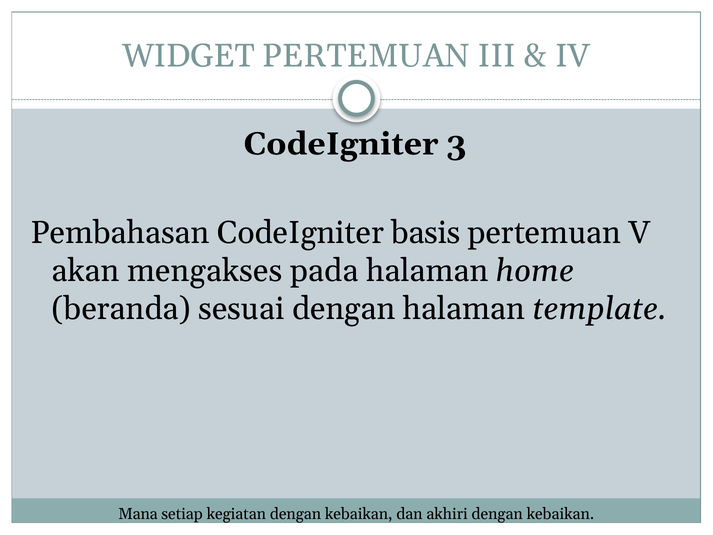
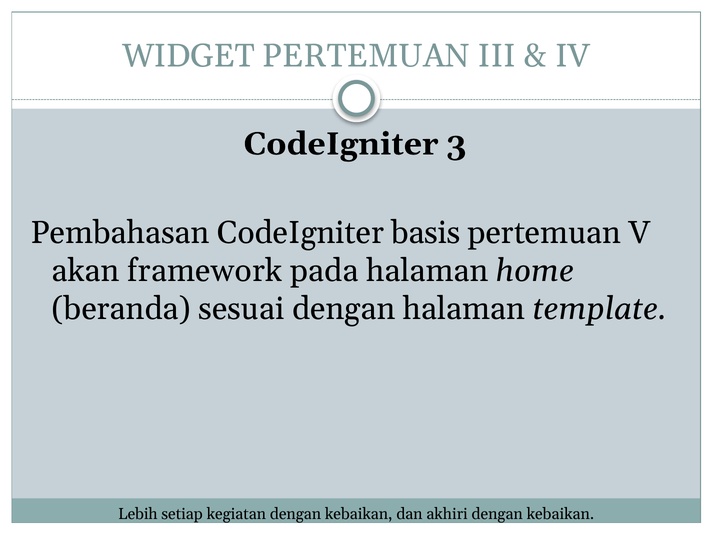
mengakses: mengakses -> framework (205, 271)
Mana: Mana -> Lebih (138, 514)
